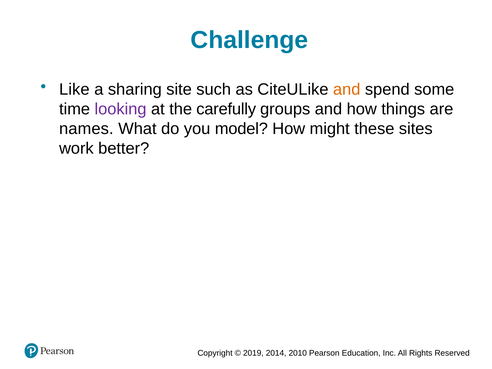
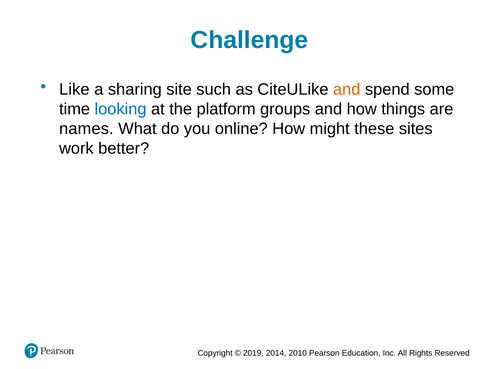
looking colour: purple -> blue (121, 109)
carefully: carefully -> platform (226, 109)
model: model -> online (241, 129)
